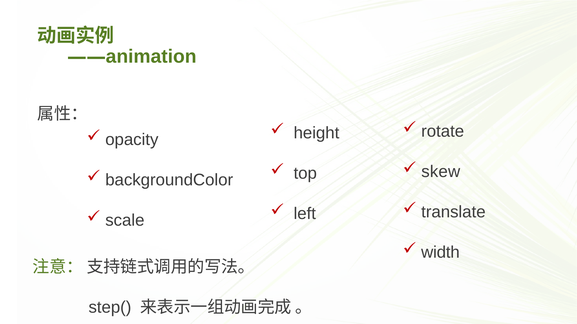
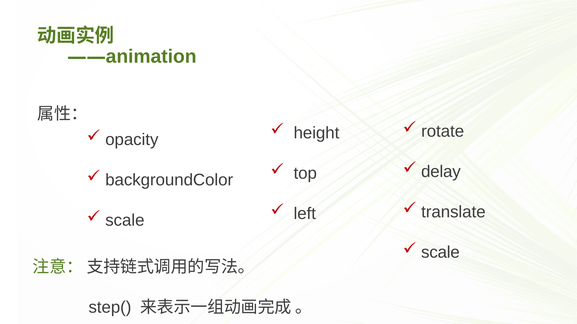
skew: skew -> delay (441, 172)
width: width -> scale (440, 253)
